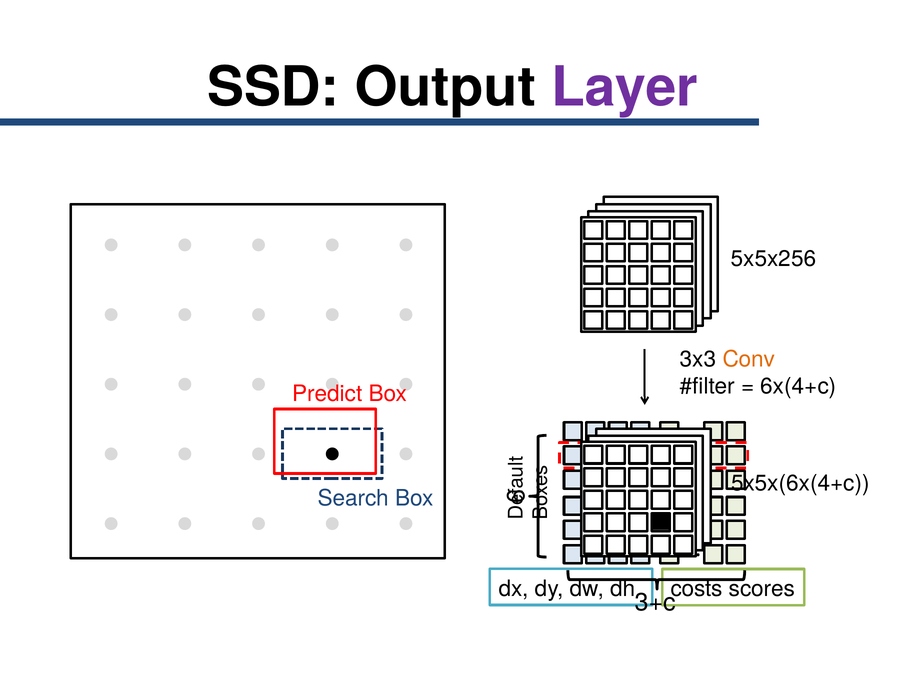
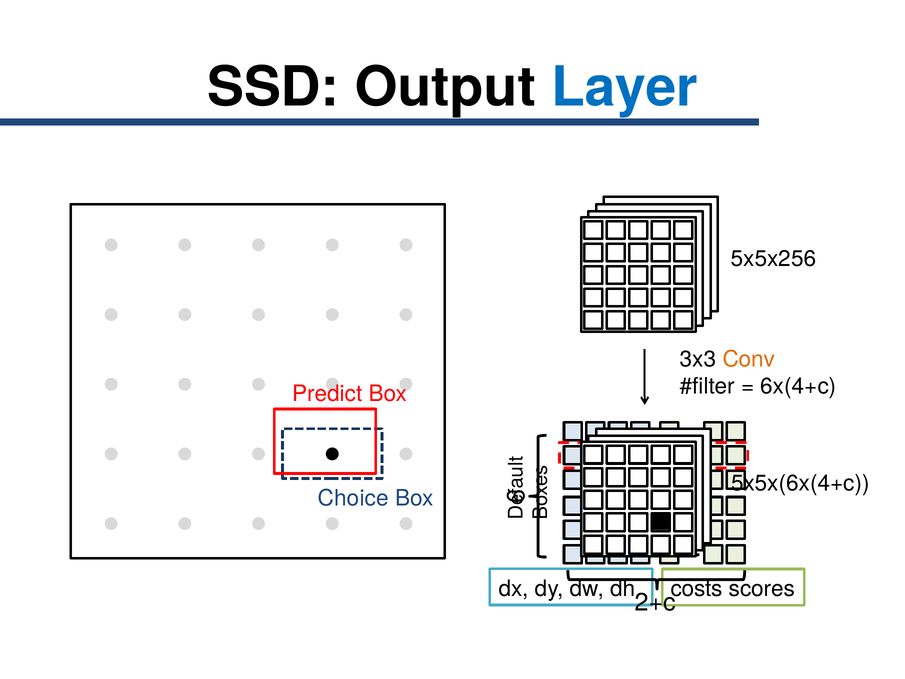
Layer colour: purple -> blue (624, 88)
Search: Search -> Choice (353, 498)
3+c: 3+c -> 2+c (655, 602)
